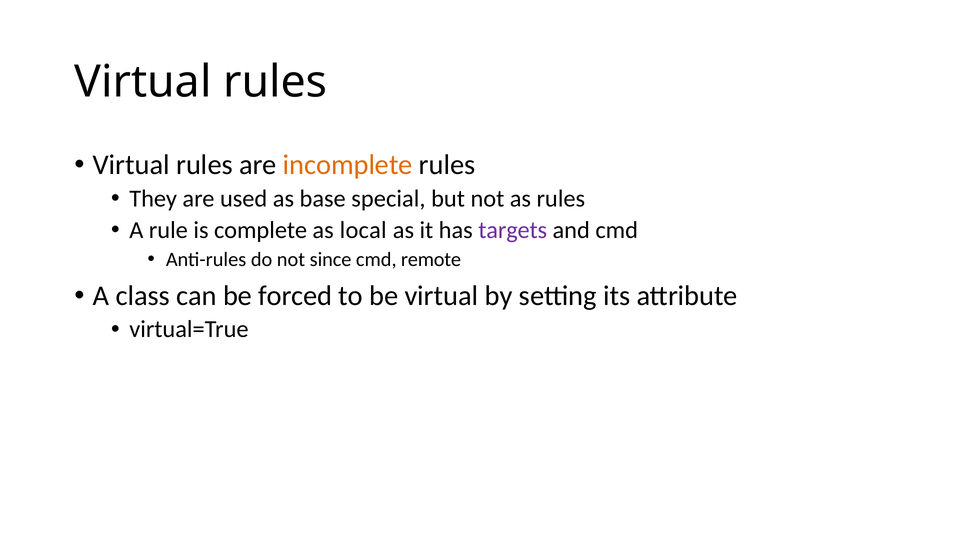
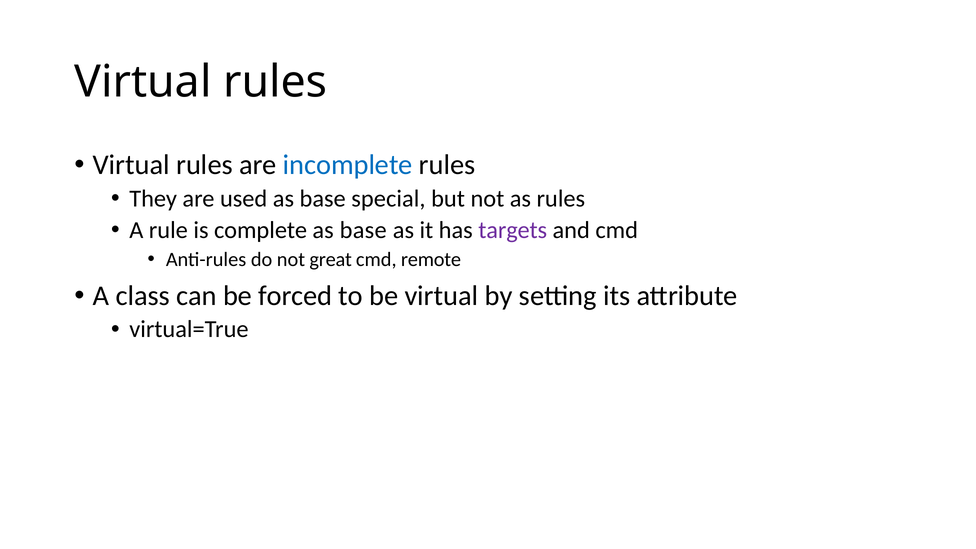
incomplete colour: orange -> blue (348, 165)
complete as local: local -> base (363, 230)
since: since -> great (331, 259)
